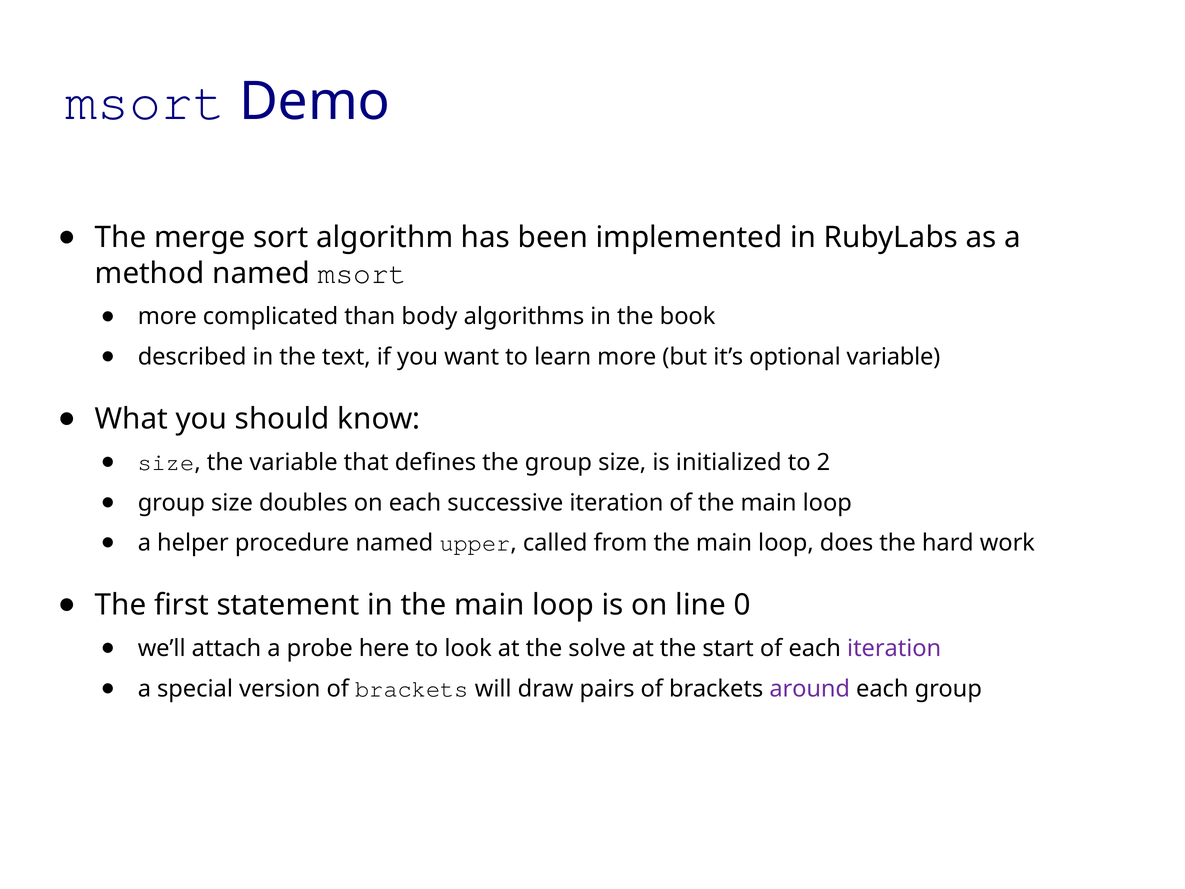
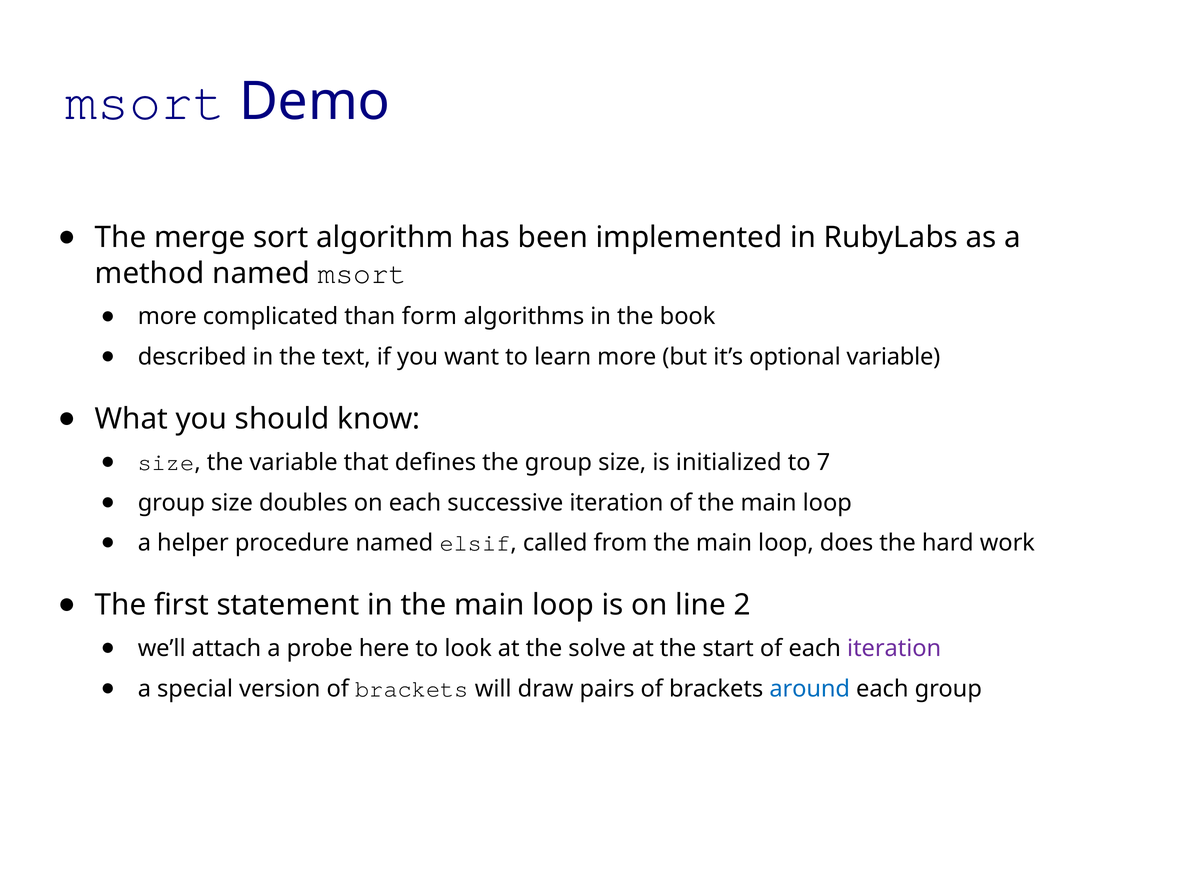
body: body -> form (429, 317)
2: 2 -> 7 (824, 462)
upper: upper -> elsif (475, 543)
0: 0 -> 2 (742, 605)
around colour: purple -> blue (810, 689)
